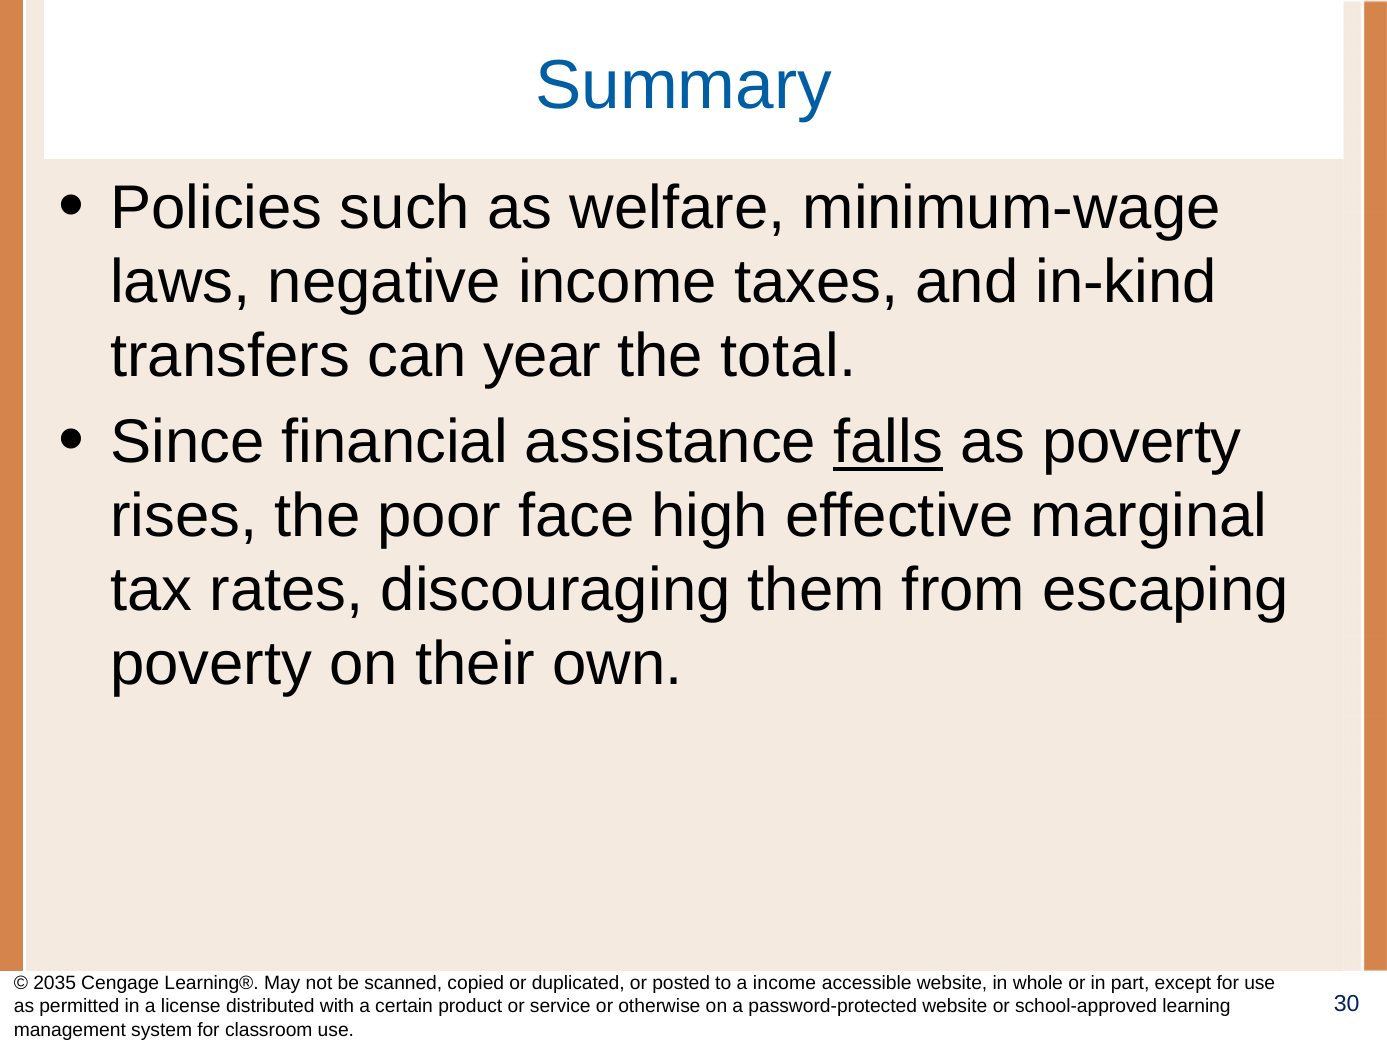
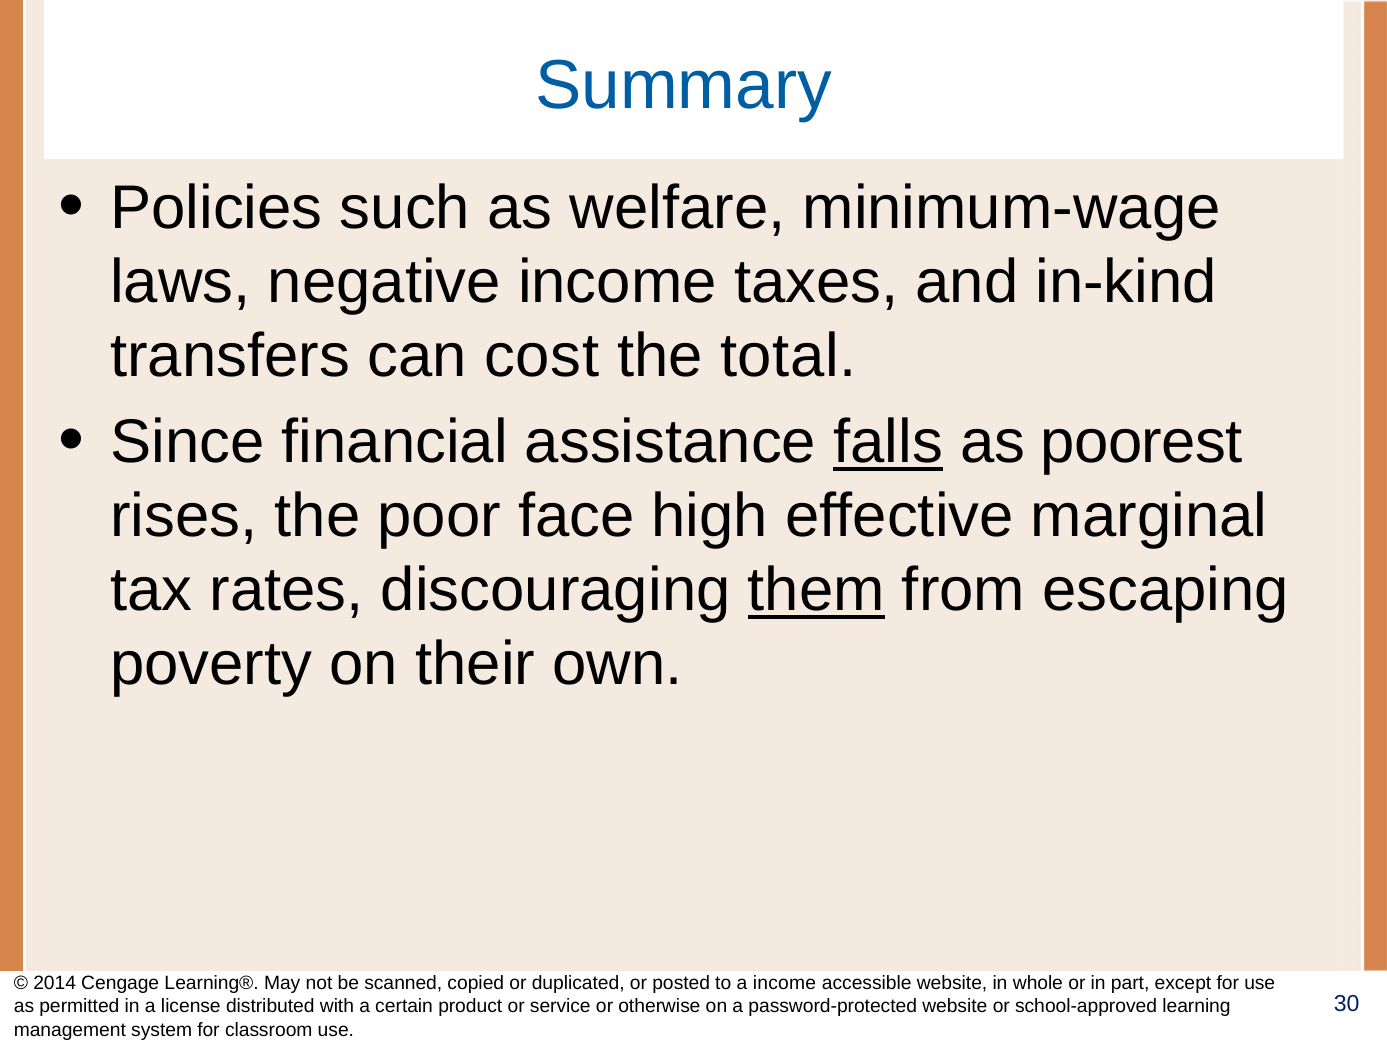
year: year -> cost (542, 356)
as poverty: poverty -> poorest (1142, 442)
them underline: none -> present (816, 590)
2035: 2035 -> 2014 (55, 984)
